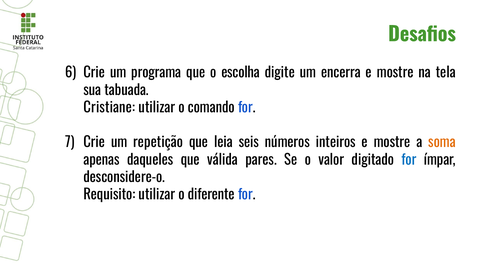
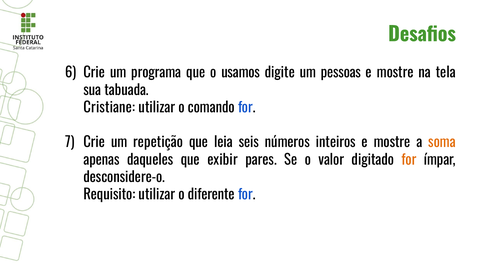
escolha: escolha -> usamos (241, 73)
encerra: encerra -> pessoas (341, 73)
válida: válida -> exibir (223, 160)
for colour: blue -> orange (409, 160)
